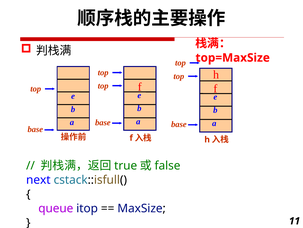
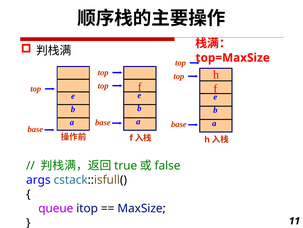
next: next -> args (38, 179)
